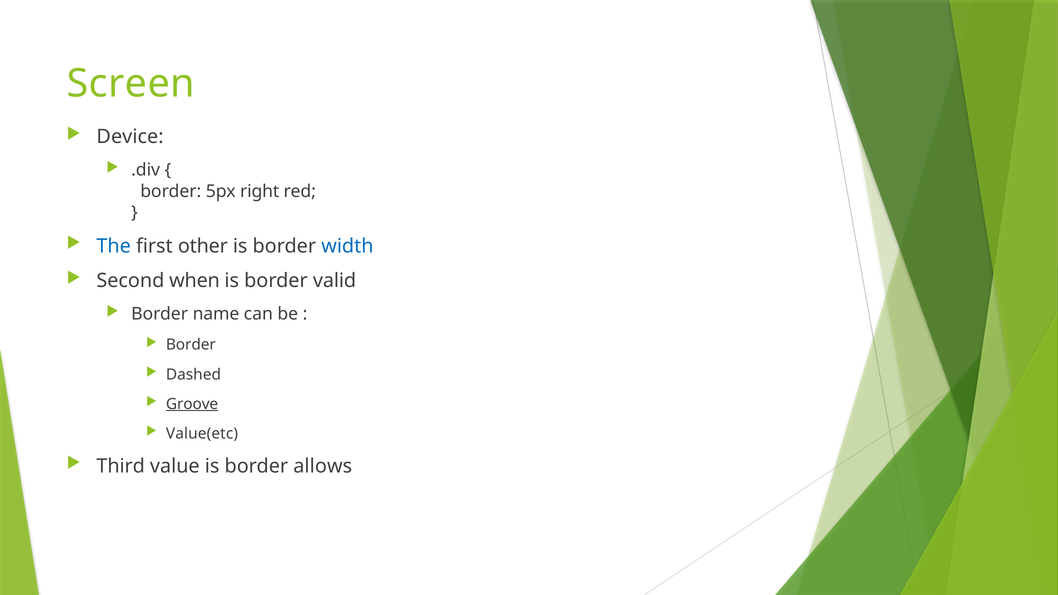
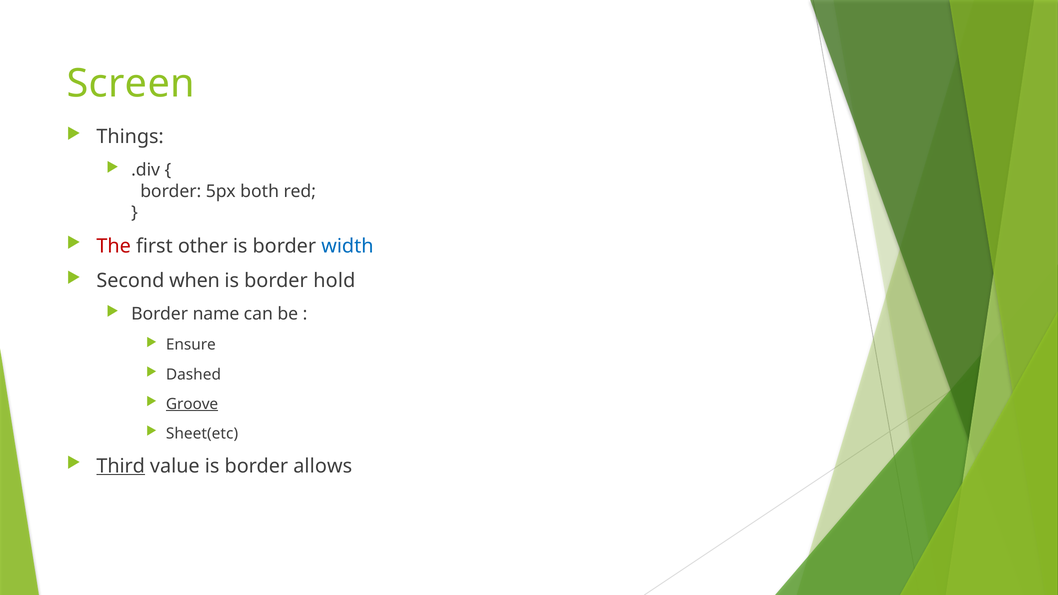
Device: Device -> Things (130, 137)
right: right -> both (260, 191)
The colour: blue -> red (114, 246)
valid: valid -> hold (334, 281)
Border: Border -> Ensure (191, 345)
Value(etc: Value(etc -> Sheet(etc (202, 434)
Third underline: none -> present (121, 466)
